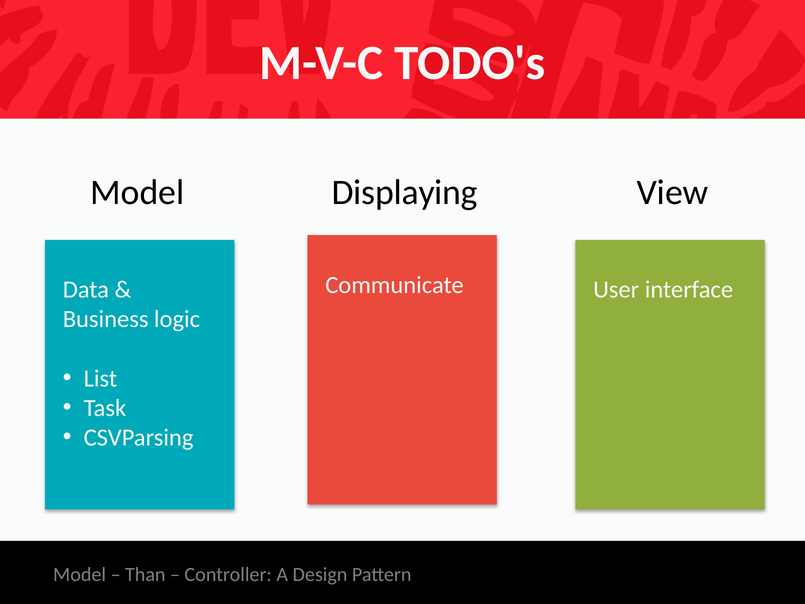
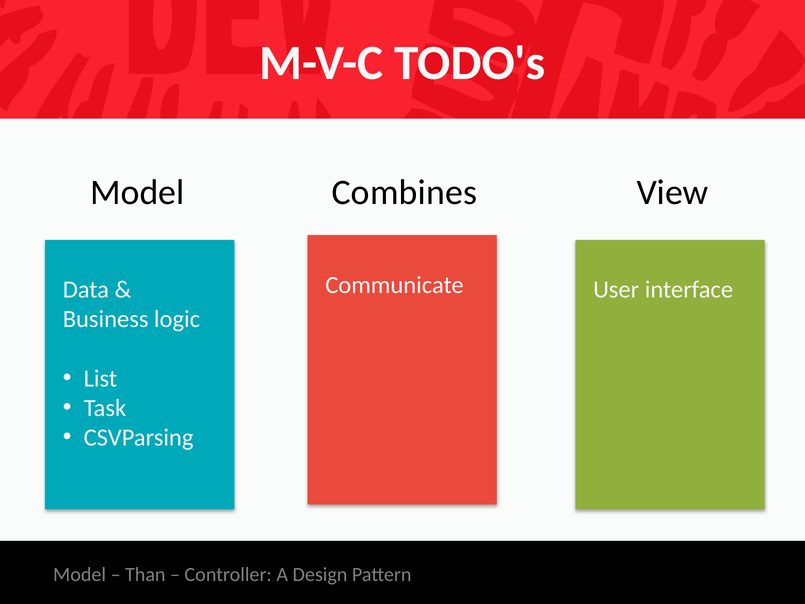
Displaying: Displaying -> Combines (404, 192)
